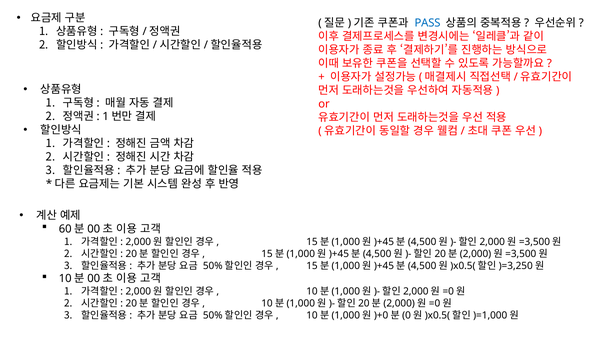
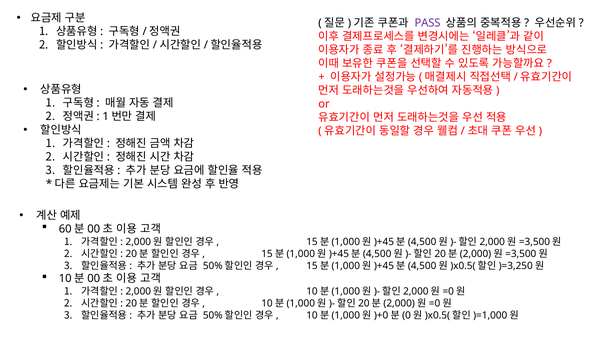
PASS colour: blue -> purple (428, 23)
